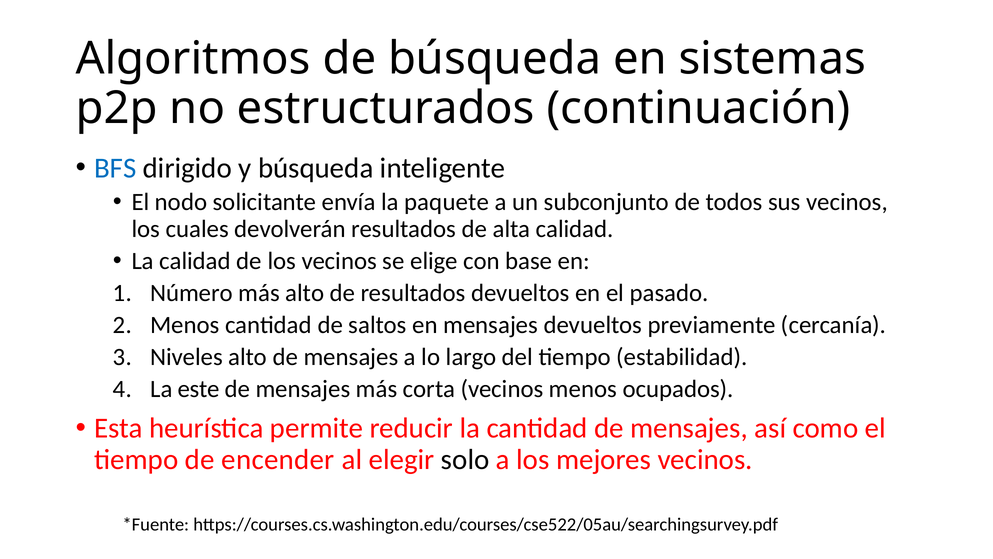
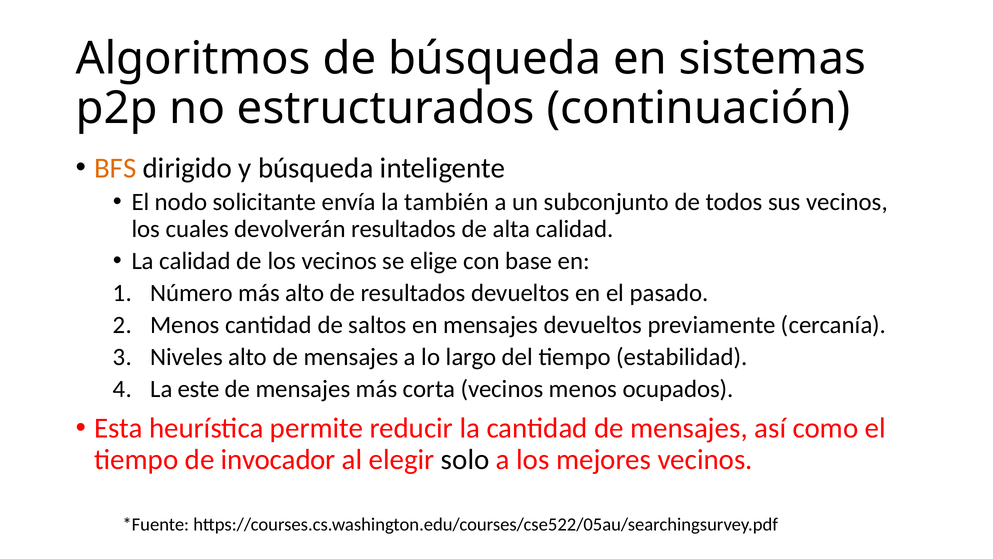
BFS colour: blue -> orange (115, 168)
paquete: paquete -> también (447, 202)
encender: encender -> invocador (278, 459)
